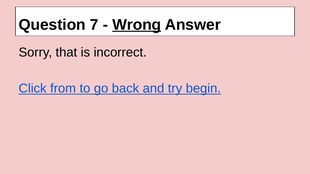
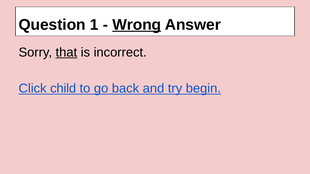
7: 7 -> 1 (94, 25)
that underline: none -> present (66, 52)
from: from -> child (63, 89)
